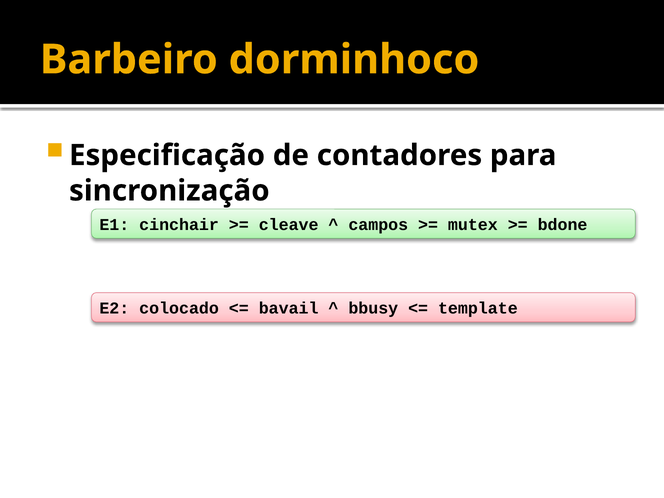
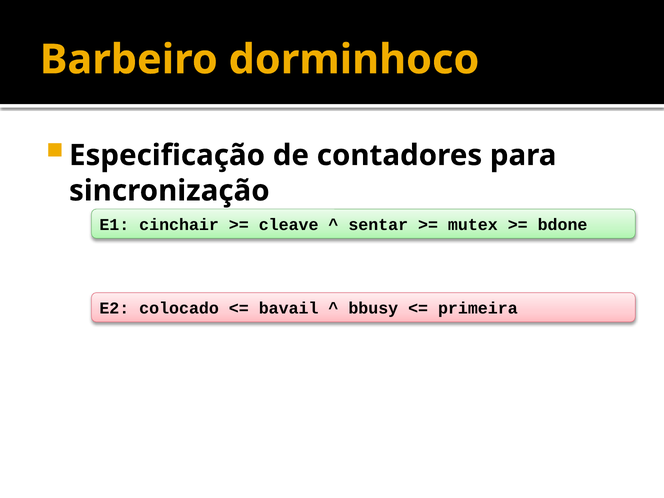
campos: campos -> sentar (378, 225)
template: template -> primeira (478, 308)
